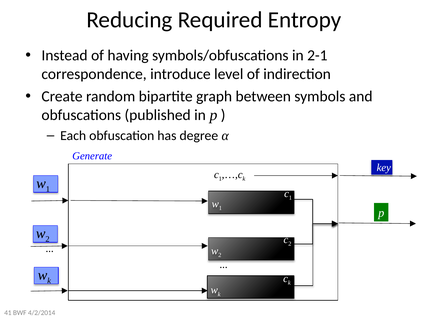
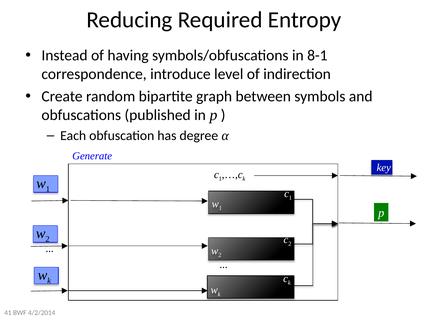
2-1: 2-1 -> 8-1 (317, 56)
